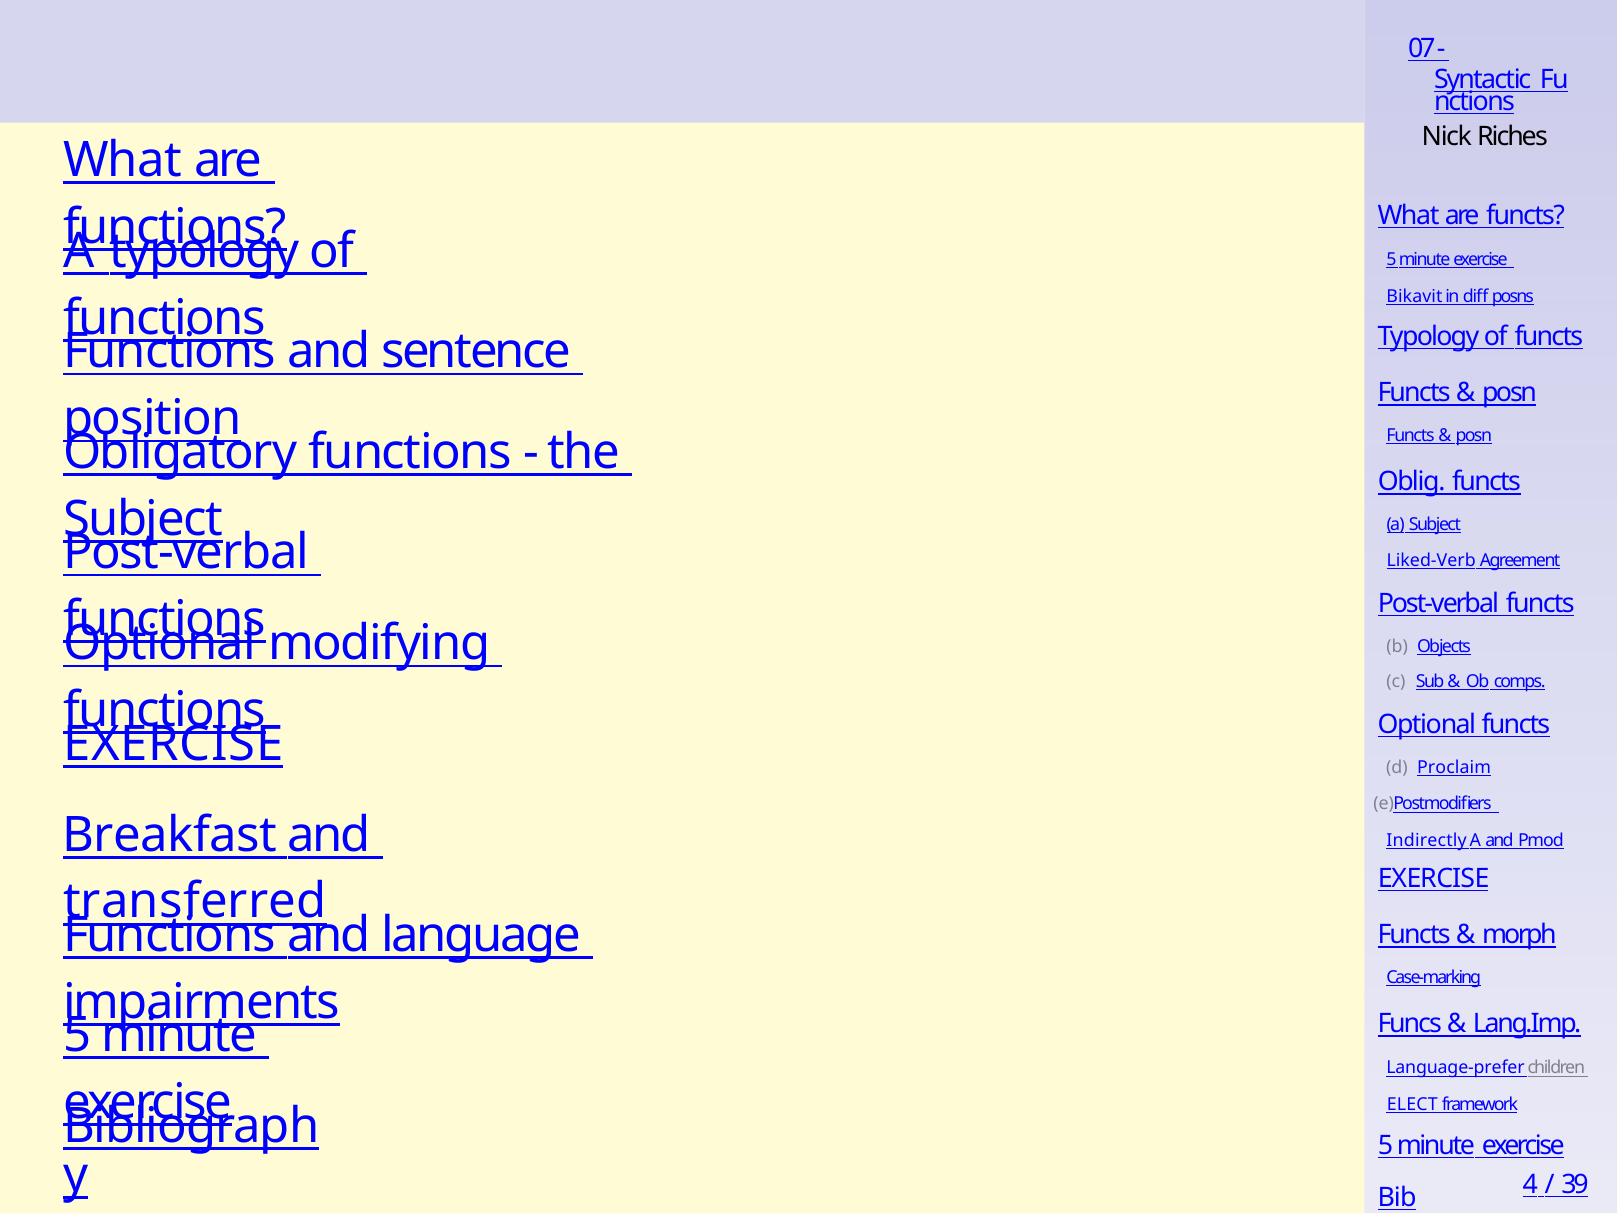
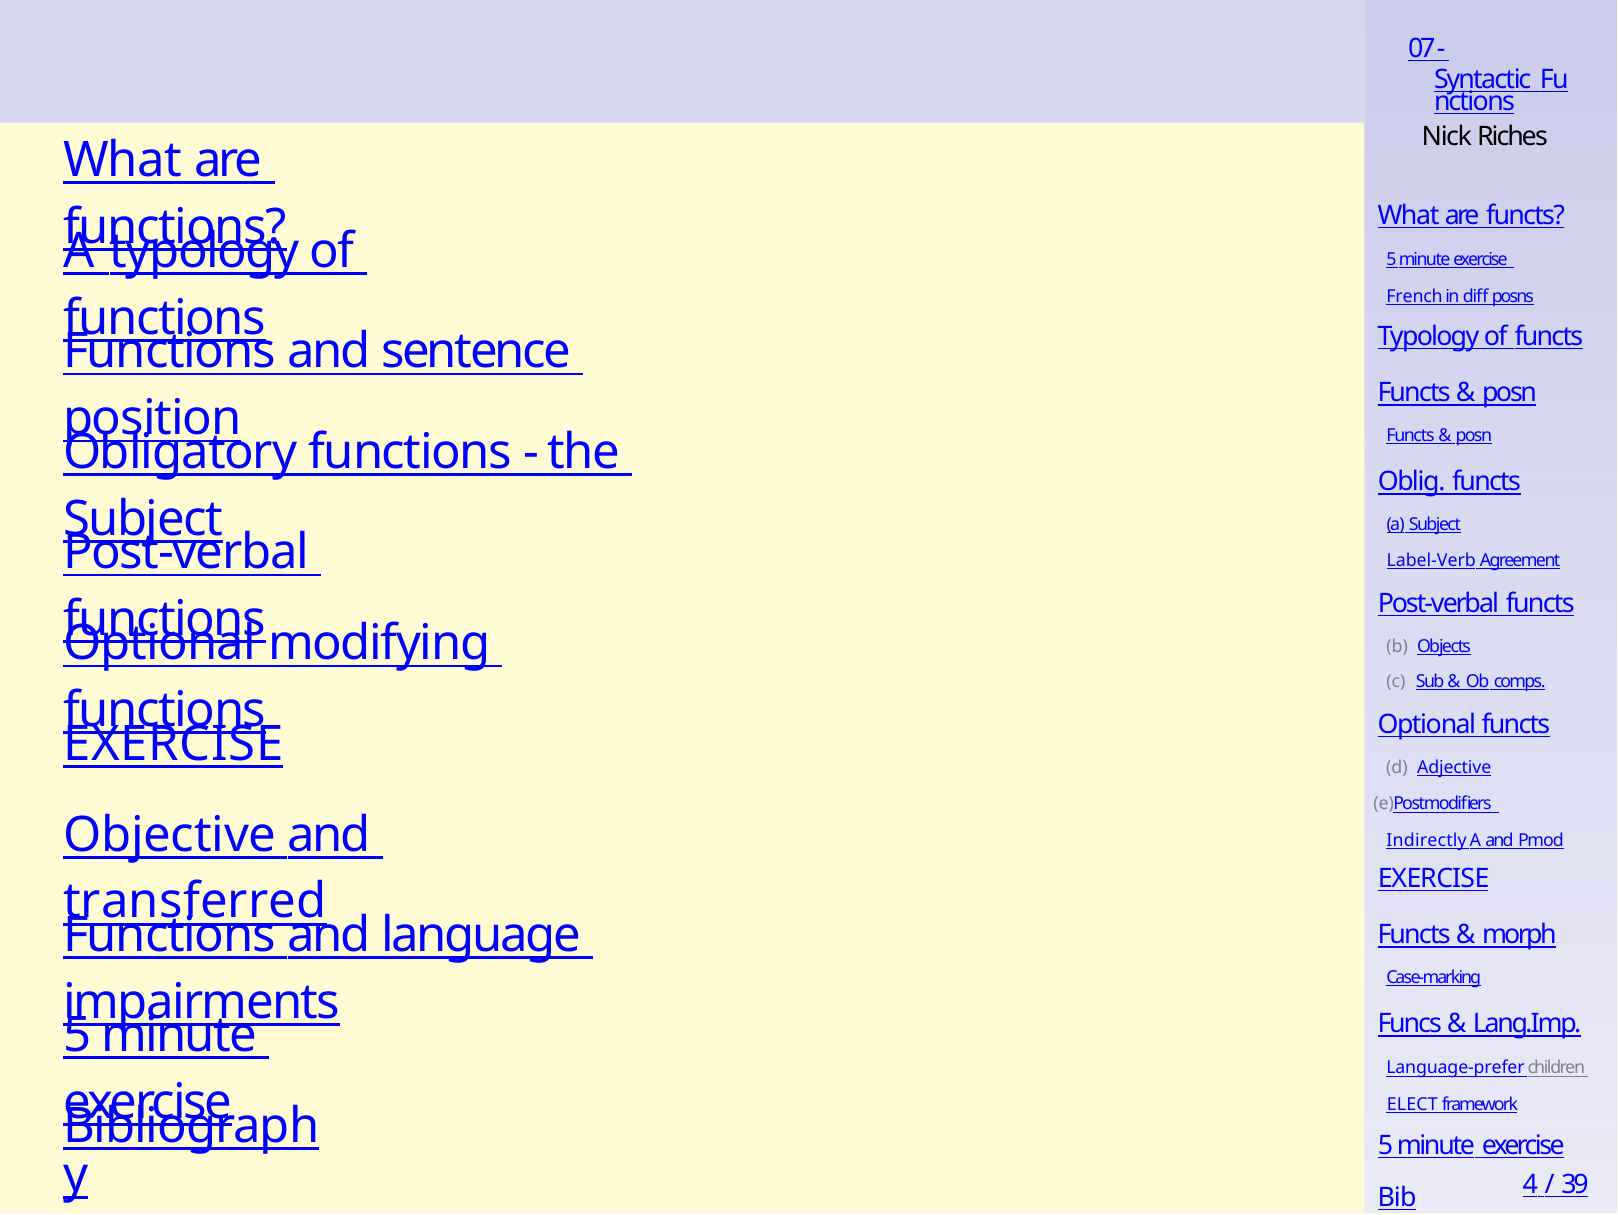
Bikavit: Bikavit -> French (1415, 296)
Liked-Verb: Liked-Verb -> Label-Verb (1431, 560)
Proclaim: Proclaim -> Adjective (1454, 767)
Breakfast: Breakfast -> Objective (170, 835)
